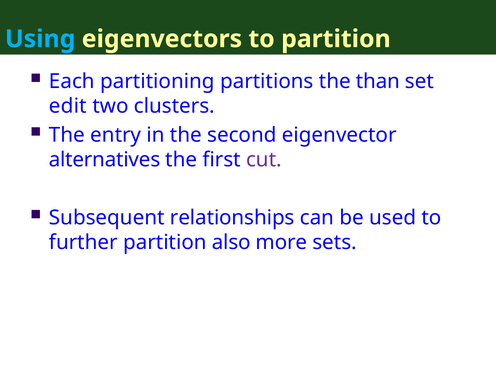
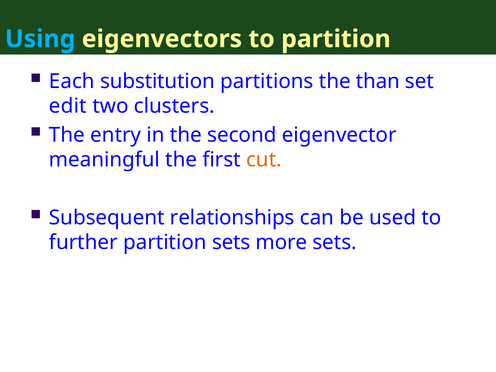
partitioning: partitioning -> substitution (157, 81)
alternatives: alternatives -> meaningful (104, 160)
cut colour: purple -> orange (264, 160)
partition also: also -> sets (231, 242)
